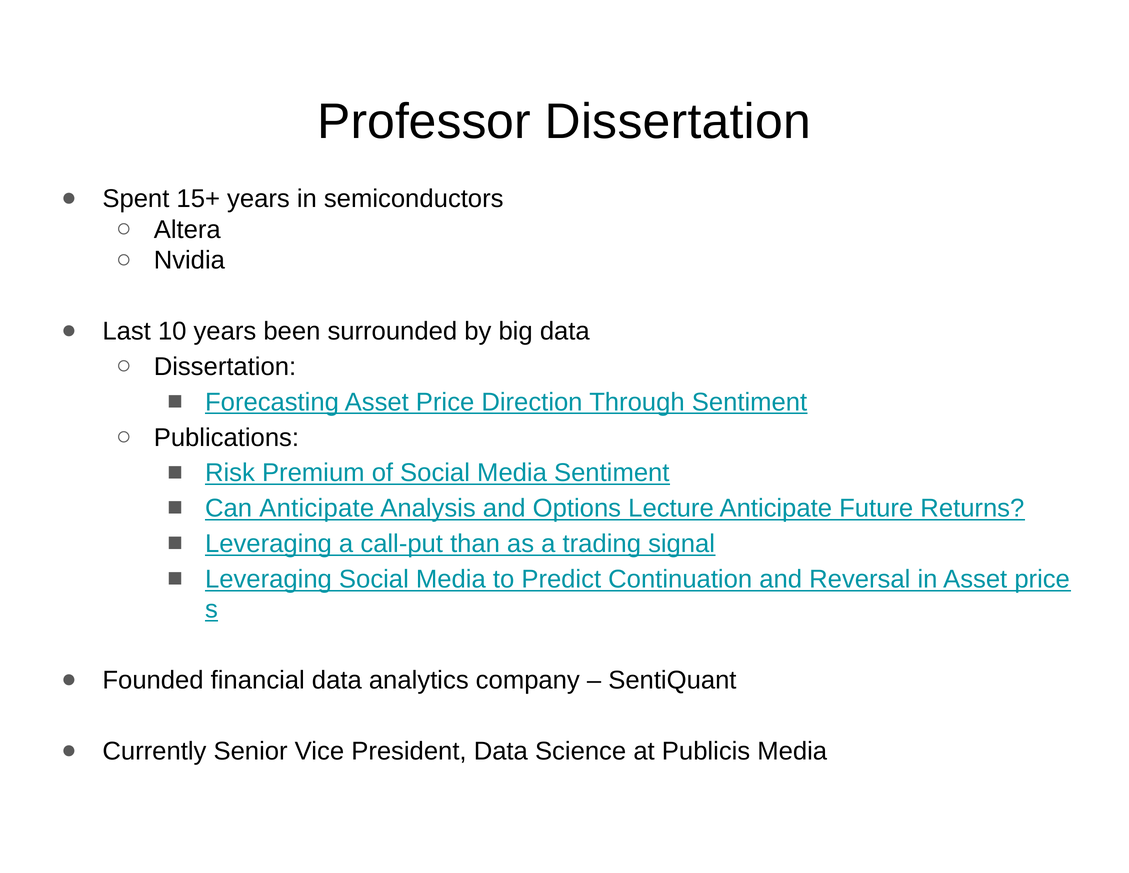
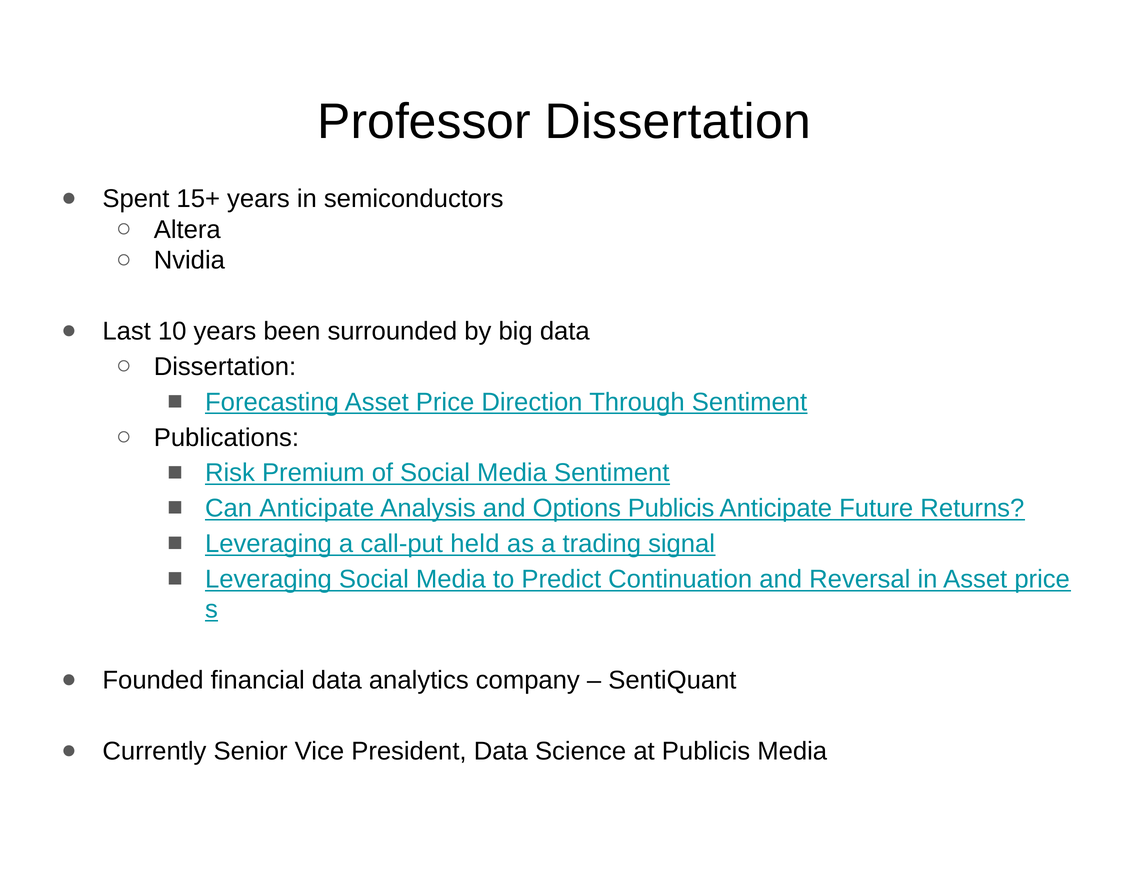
Options Lecture: Lecture -> Publicis (671, 508)
than: than -> held (475, 543)
